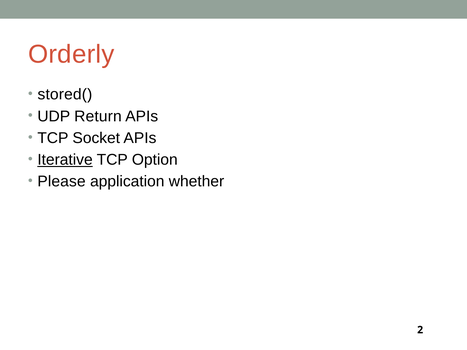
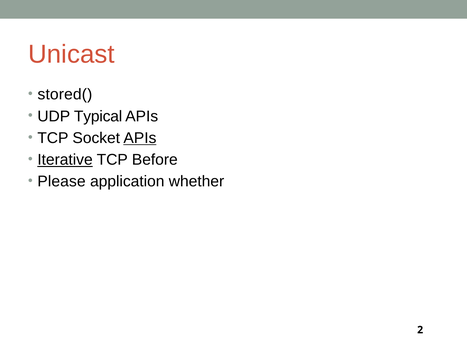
Orderly: Orderly -> Unicast (71, 54)
Return: Return -> Typical (98, 116)
APIs underline: none -> present (140, 138)
Option: Option -> Before (155, 160)
